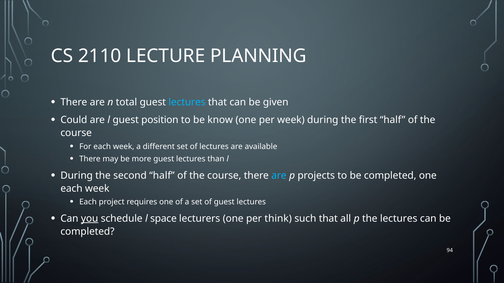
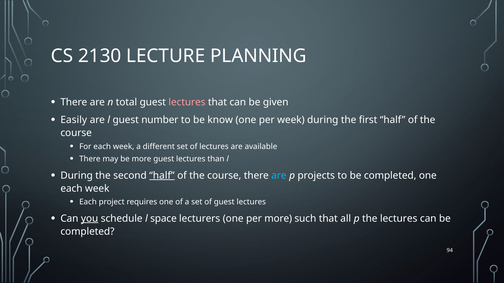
2110: 2110 -> 2130 (100, 56)
lectures colour: light blue -> pink (187, 103)
Could: Could -> Easily (74, 120)
position: position -> number (160, 120)
half underline: none -> present (162, 176)
per think: think -> more (278, 219)
